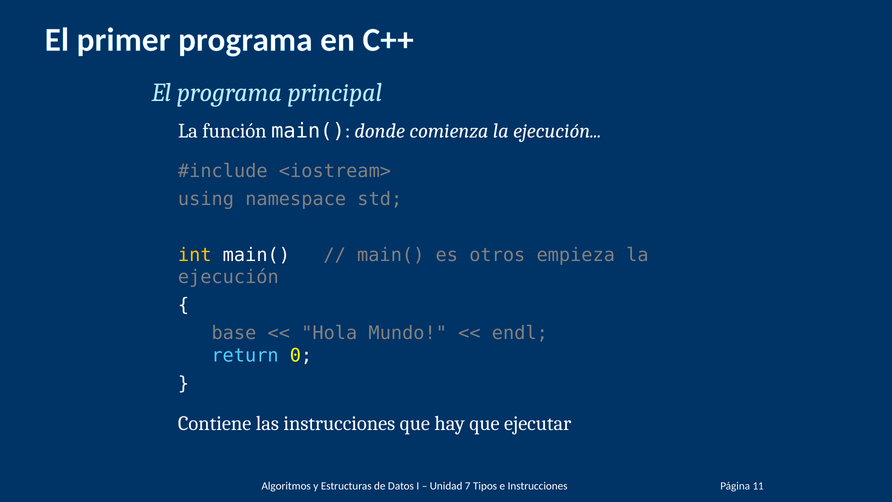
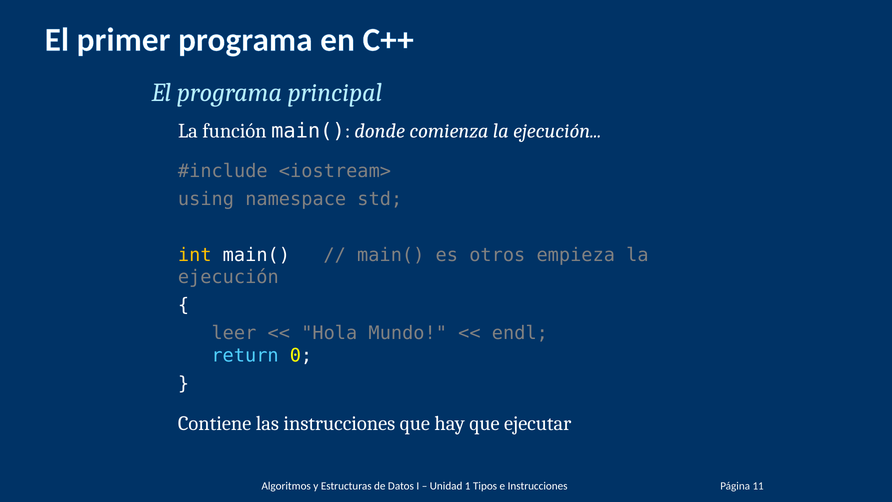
base: base -> leer (234, 333)
7: 7 -> 1 (468, 486)
